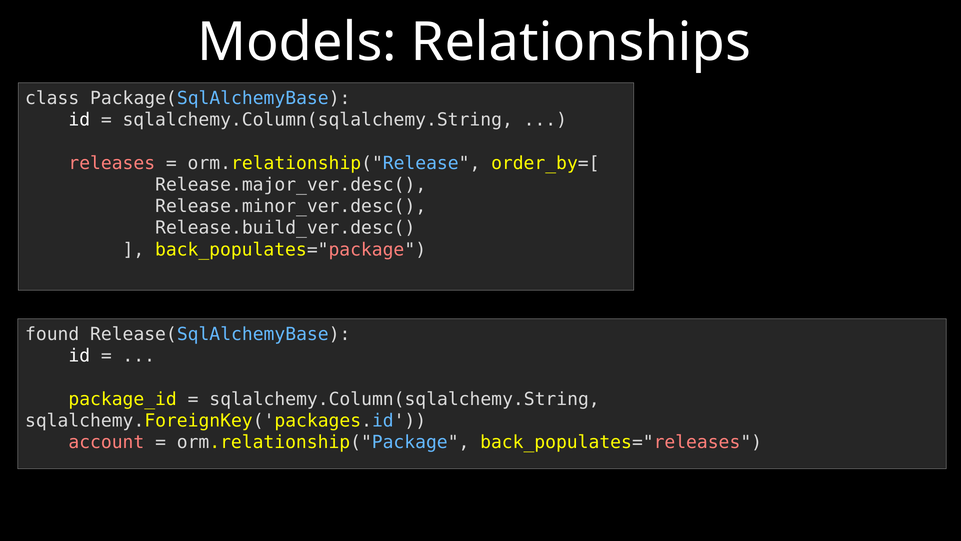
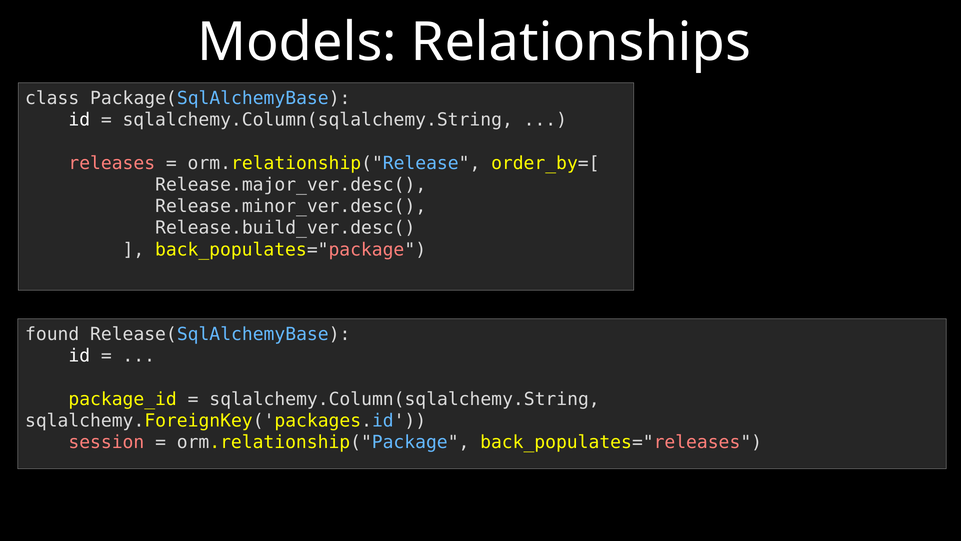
account: account -> session (106, 442)
